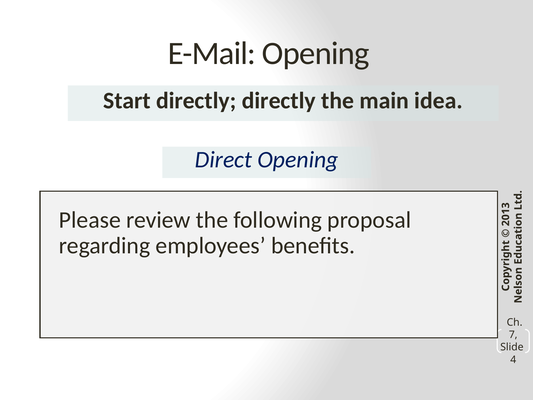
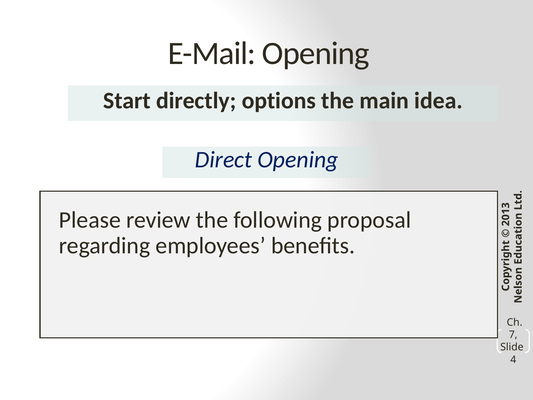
directly directly: directly -> options (279, 101)
